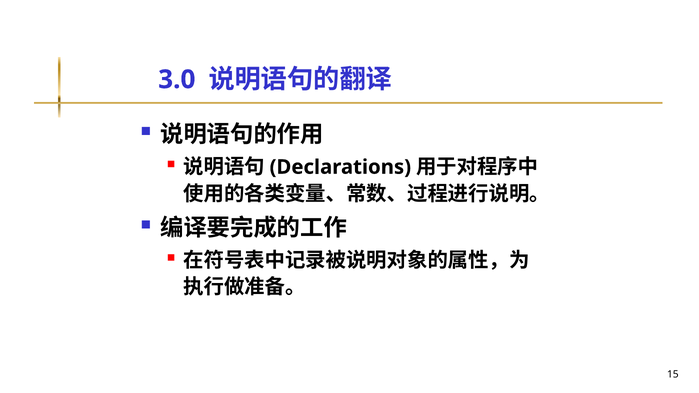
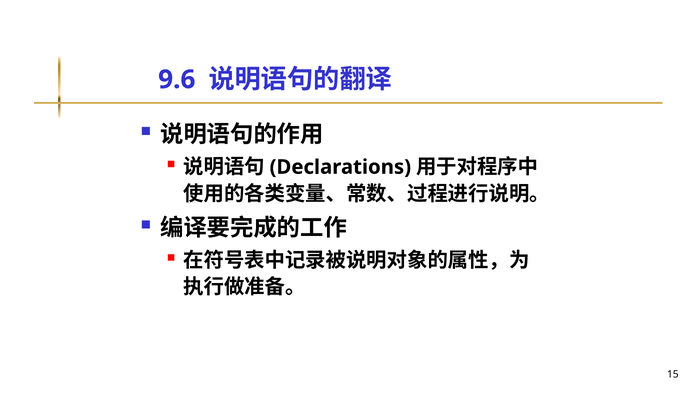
3.0: 3.0 -> 9.6 (177, 80)
